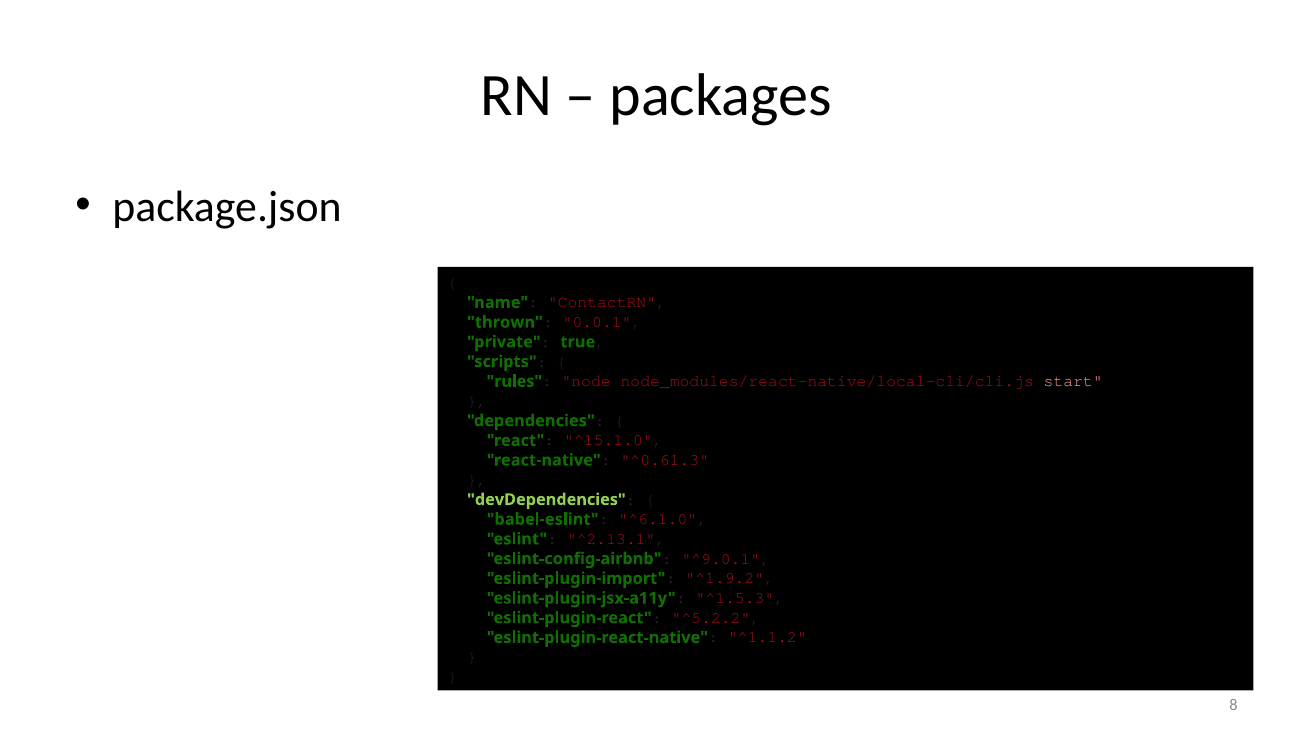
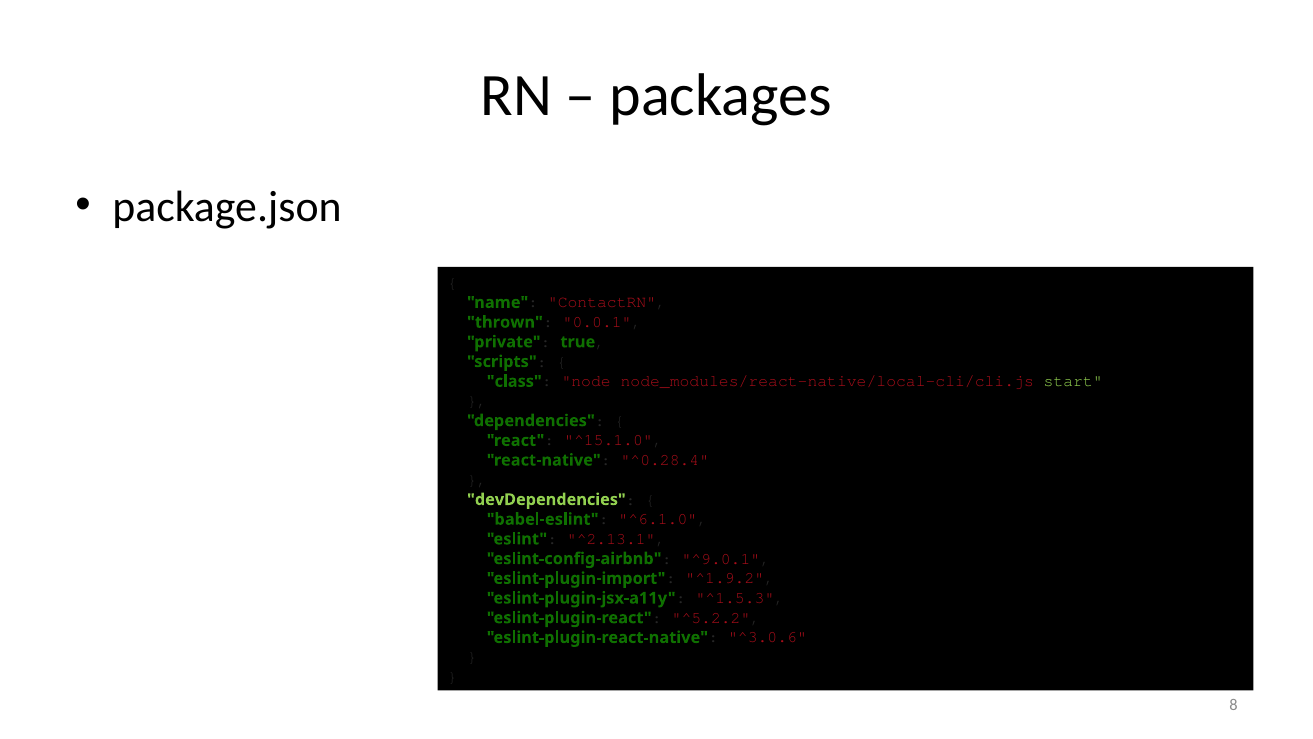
rules: rules -> class (514, 381)
start colour: pink -> light green (1073, 381)
^0.61.3: ^0.61.3 -> ^0.28.4 (665, 460)
^1.1.2: ^1.1.2 -> ^3.0.6 (767, 637)
